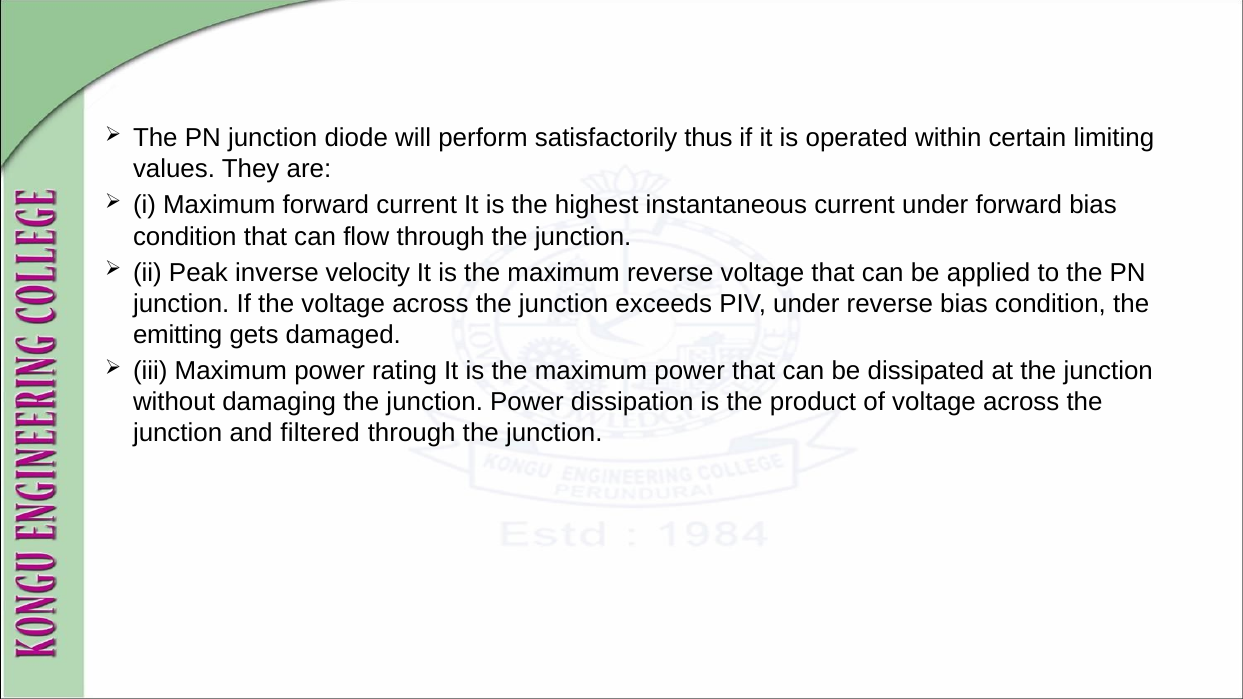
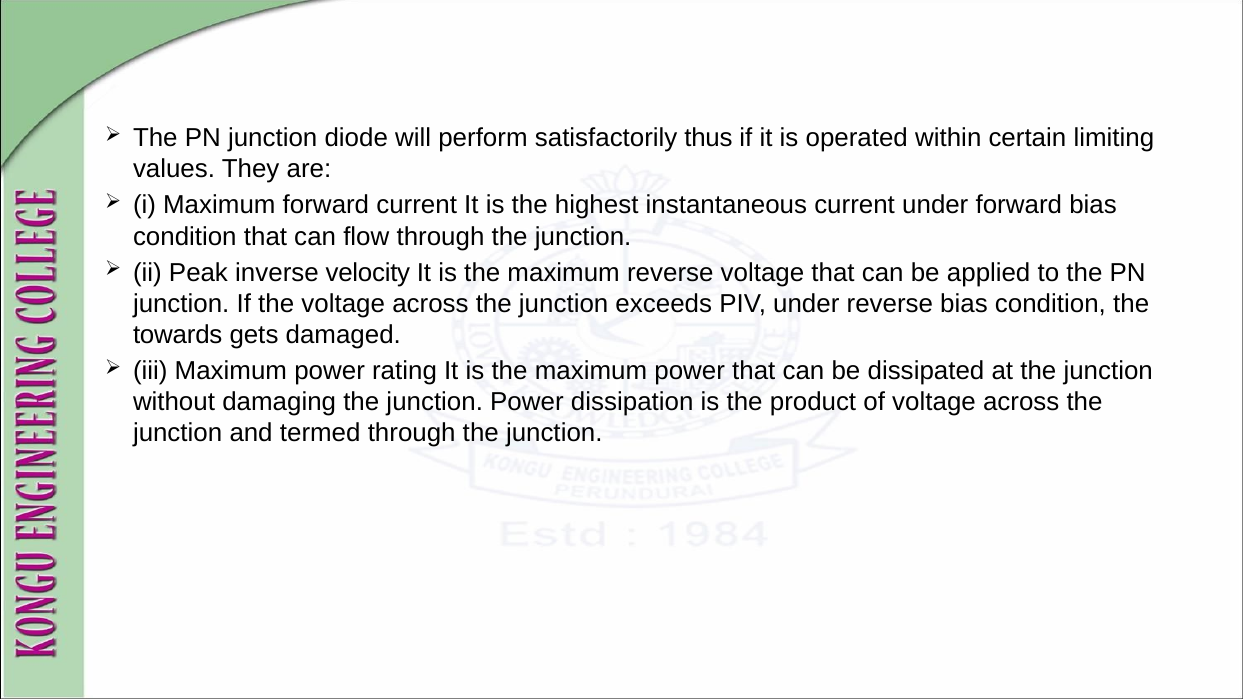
emitting: emitting -> towards (178, 335)
filtered: filtered -> termed (320, 433)
